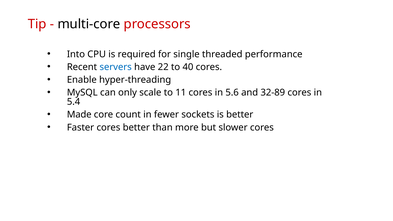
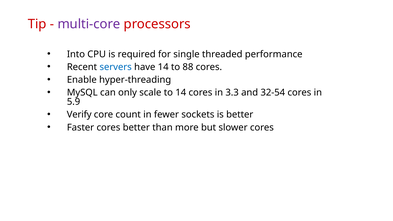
multi-core colour: black -> purple (89, 24)
have 22: 22 -> 14 (163, 67)
40: 40 -> 88 (188, 67)
to 11: 11 -> 14 (181, 93)
5.6: 5.6 -> 3.3 (232, 93)
32-89: 32-89 -> 32-54 (273, 93)
5.4: 5.4 -> 5.9 (74, 102)
Made: Made -> Verify (79, 115)
